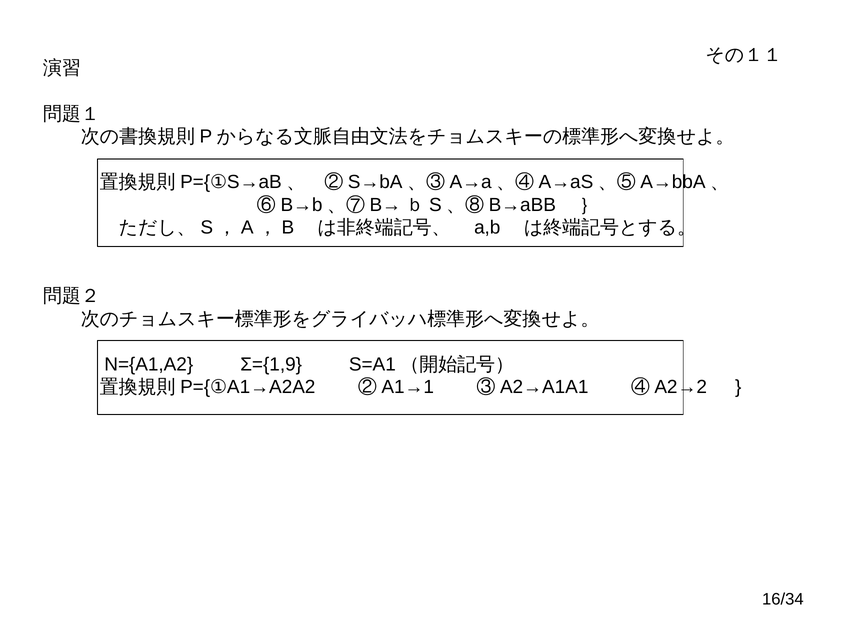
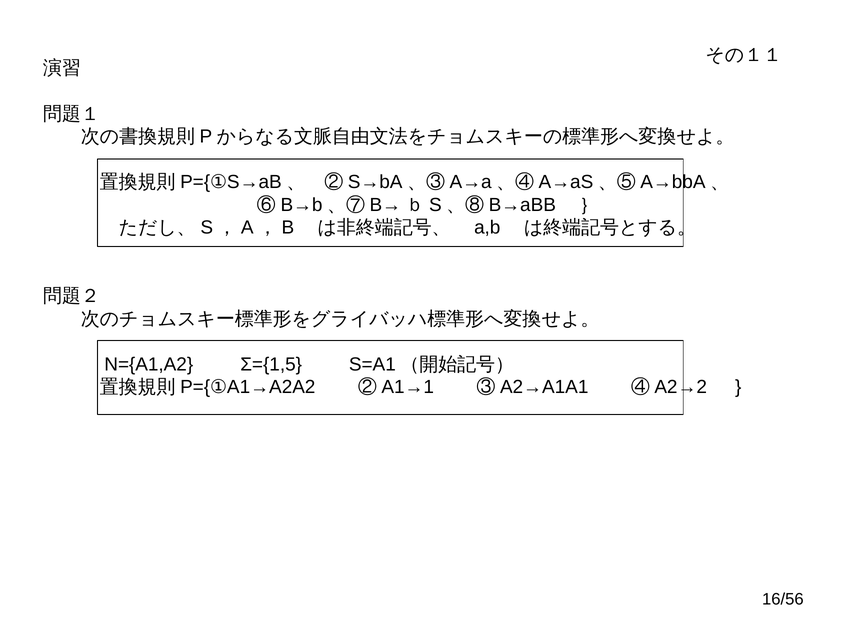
Σ={1,9: Σ={1,9 -> Σ={1,5 (271, 364)
16/34: 16/34 -> 16/56 (783, 599)
